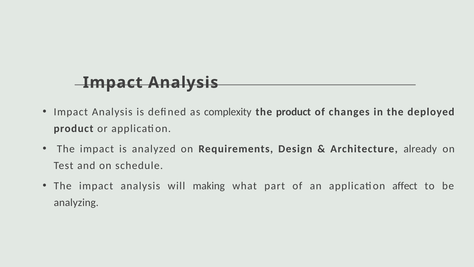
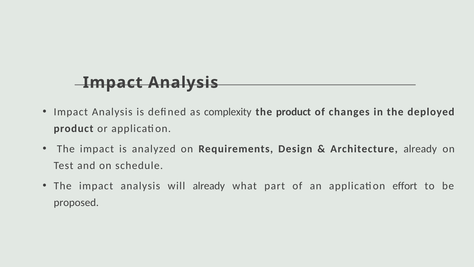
will making: making -> already (209, 186)
affect: affect -> effort (405, 186)
analyzing: analyzing -> proposed (76, 202)
